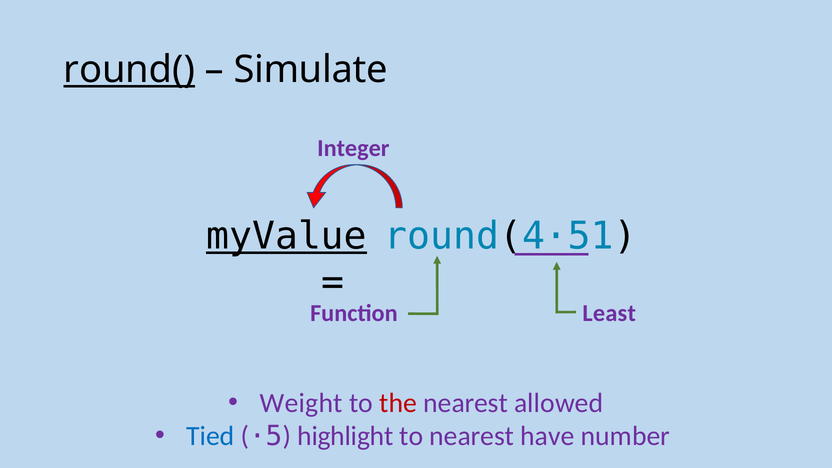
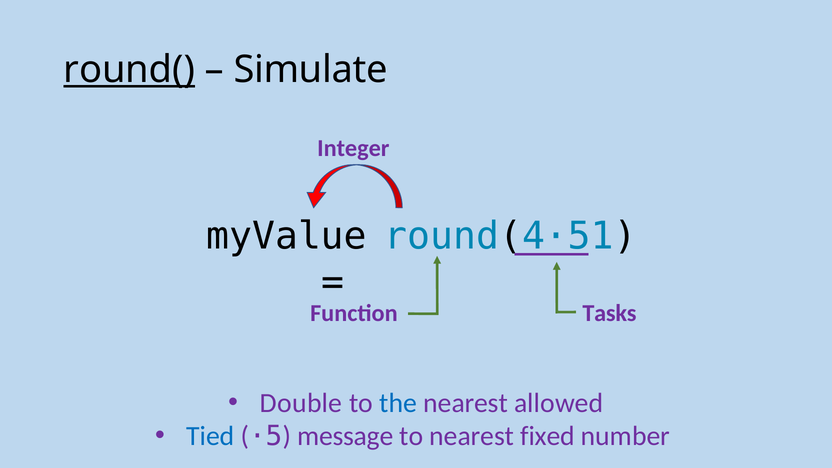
myValue underline: present -> none (287, 236)
Least: Least -> Tasks (609, 313)
Weight: Weight -> Double (301, 403)
the colour: red -> blue (398, 403)
highlight: highlight -> message (345, 436)
have: have -> fixed (547, 436)
